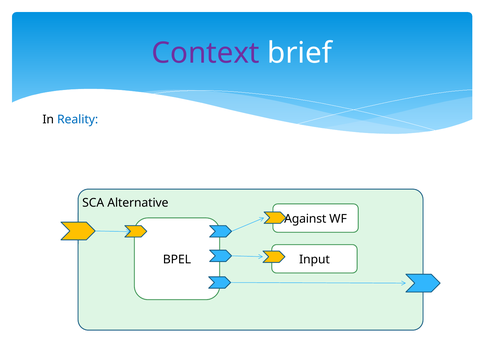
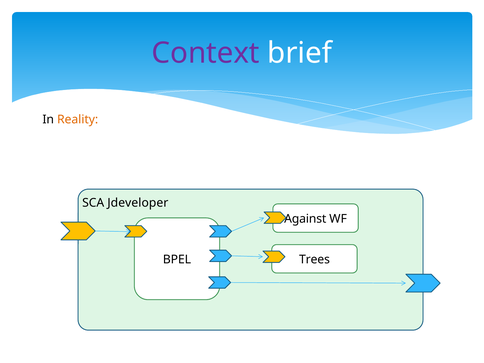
Reality colour: blue -> orange (78, 120)
Alternative: Alternative -> Jdeveloper (138, 203)
Input: Input -> Trees (314, 260)
